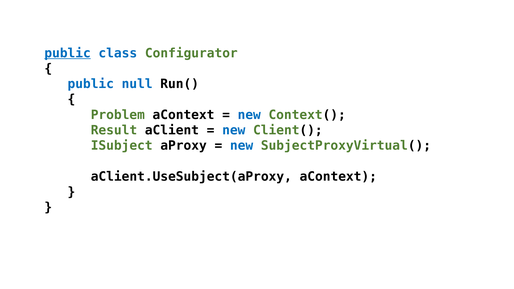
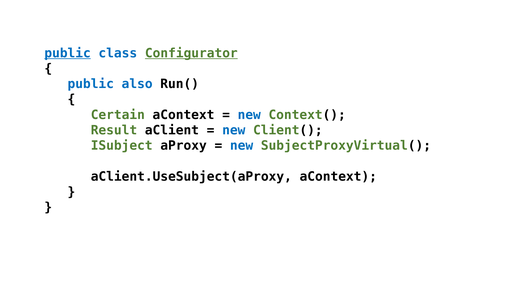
Configurator underline: none -> present (191, 53)
null: null -> also (137, 84)
Problem: Problem -> Certain (118, 115)
